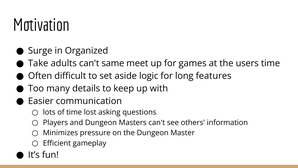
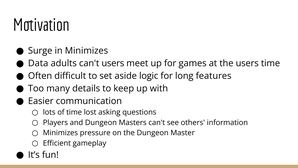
in Organized: Organized -> Minimizes (86, 51)
Take: Take -> Data (38, 63)
can't same: same -> users (113, 63)
